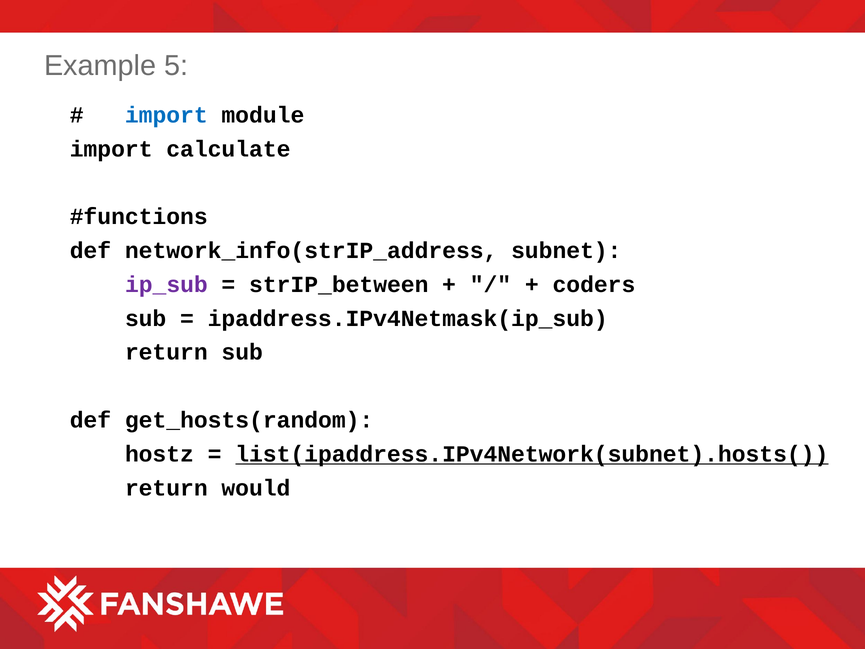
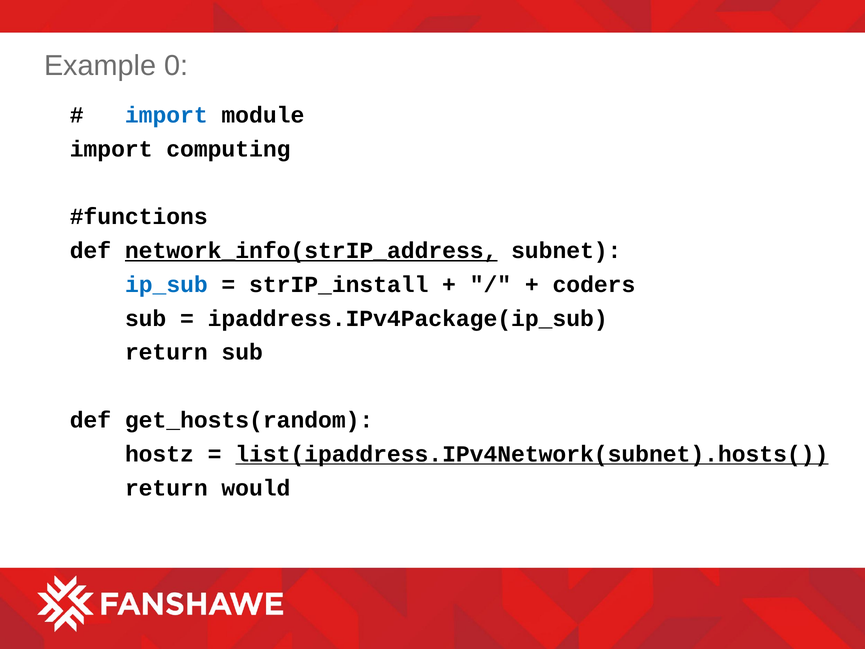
5: 5 -> 0 (176, 66)
calculate: calculate -> computing (228, 149)
network_info(strIP_address underline: none -> present (311, 251)
ip_sub colour: purple -> blue (166, 284)
strIP_between: strIP_between -> strIP_install (339, 284)
ipaddress.IPv4Netmask(ip_sub: ipaddress.IPv4Netmask(ip_sub -> ipaddress.IPv4Package(ip_sub (408, 318)
